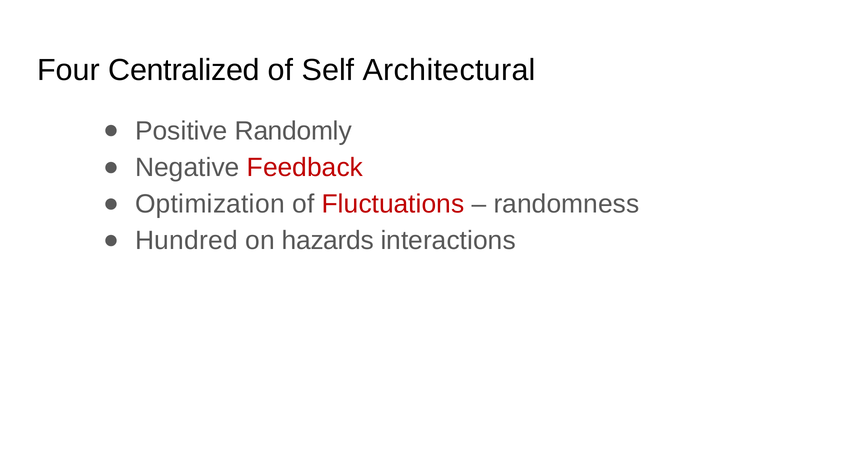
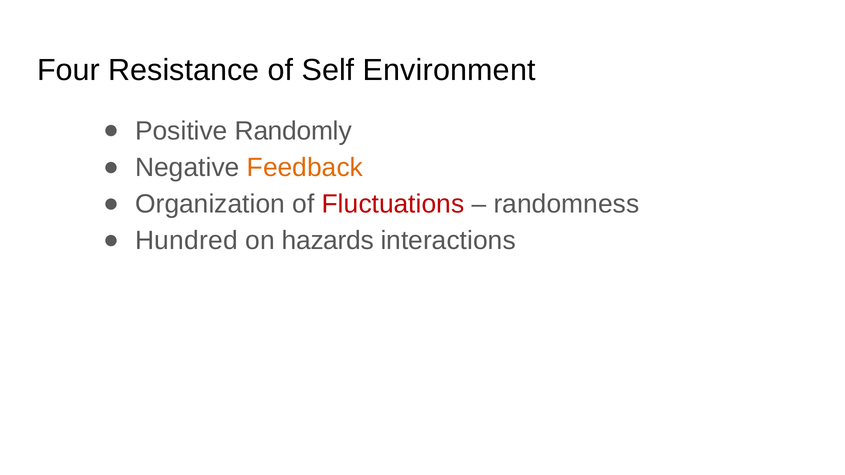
Centralized: Centralized -> Resistance (184, 70)
Architectural: Architectural -> Environment (449, 70)
Feedback colour: red -> orange (305, 168)
Optimization: Optimization -> Organization (210, 204)
